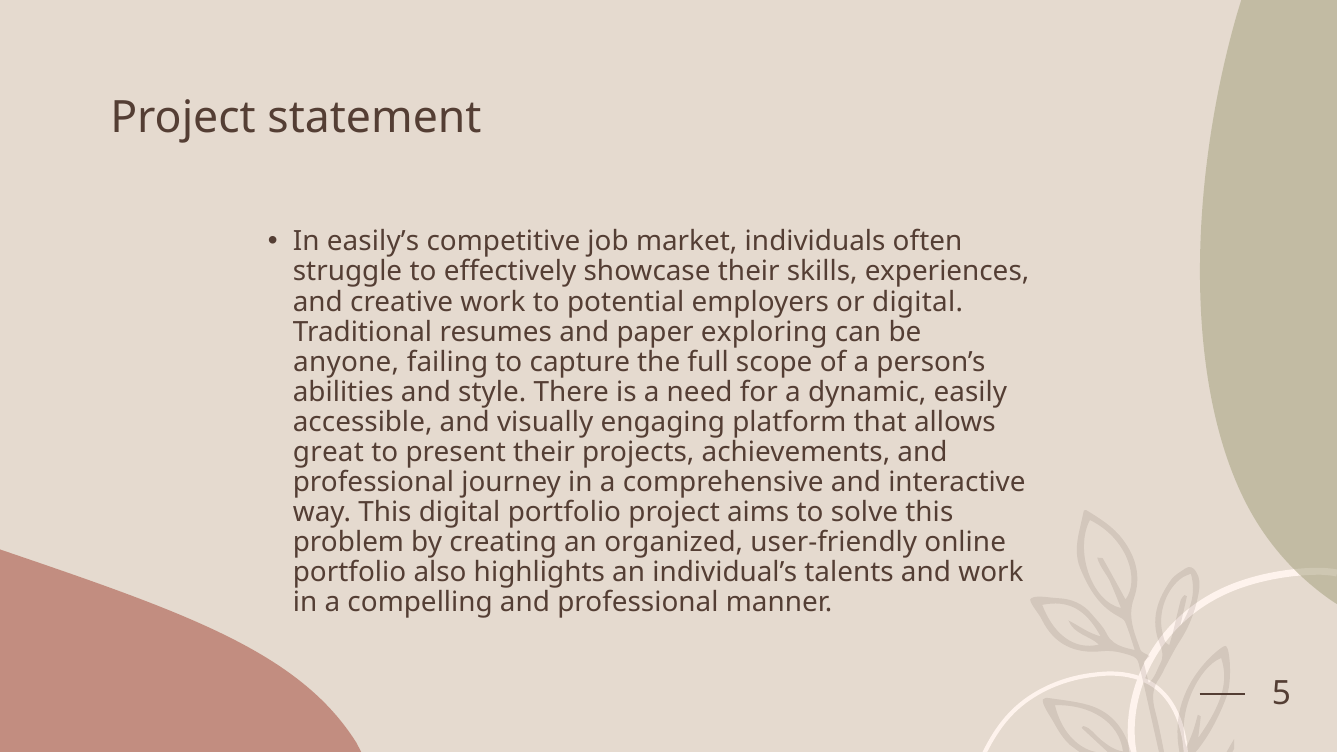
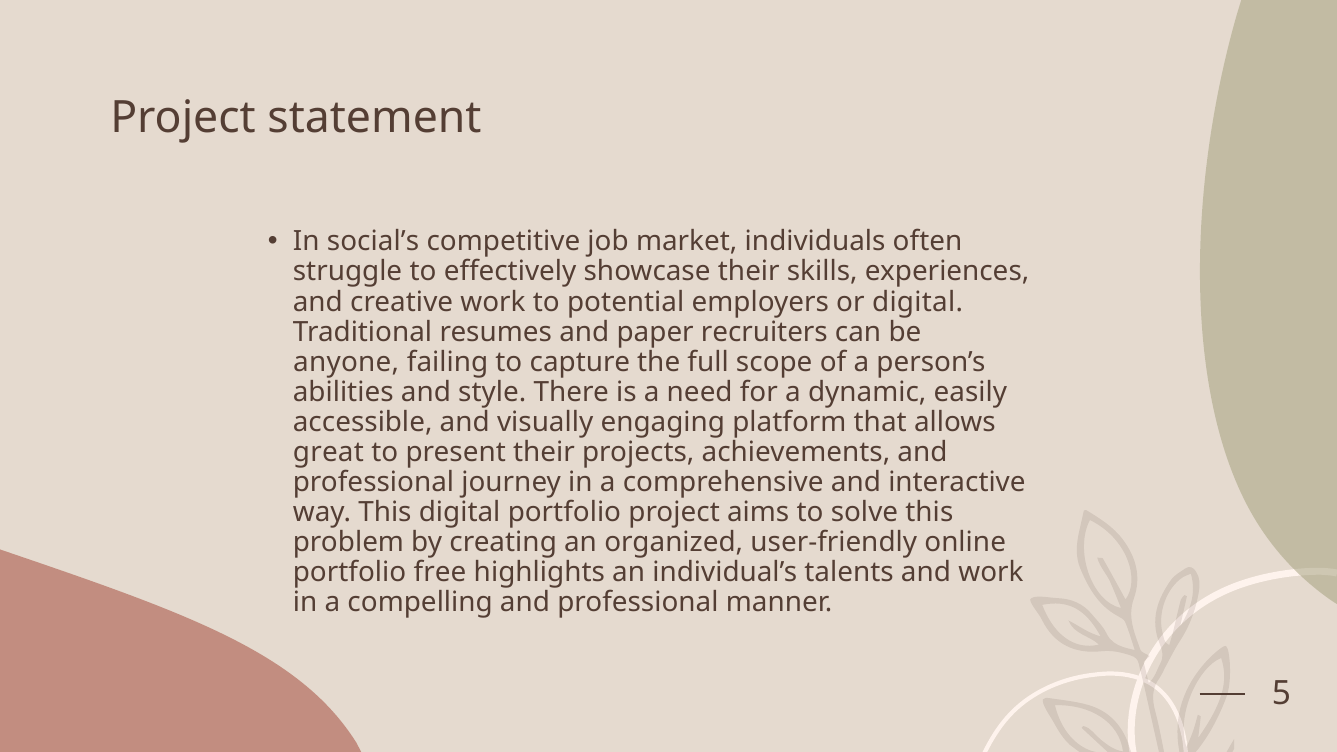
easily’s: easily’s -> social’s (373, 242)
exploring: exploring -> recruiters (764, 332)
also: also -> free (440, 573)
